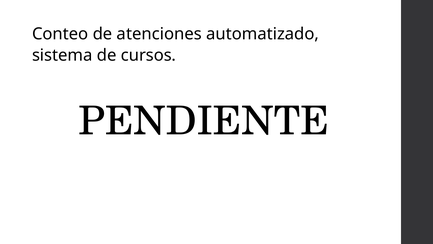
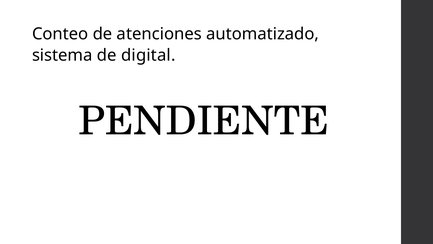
cursos: cursos -> digital (148, 55)
